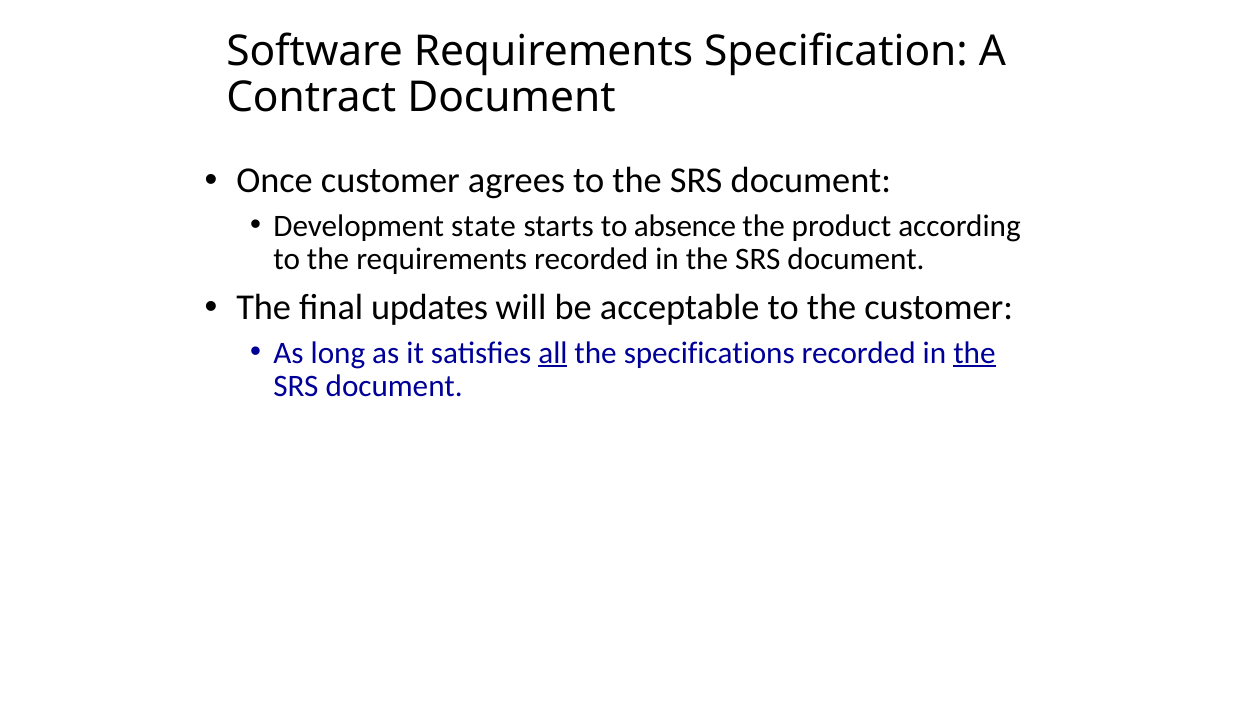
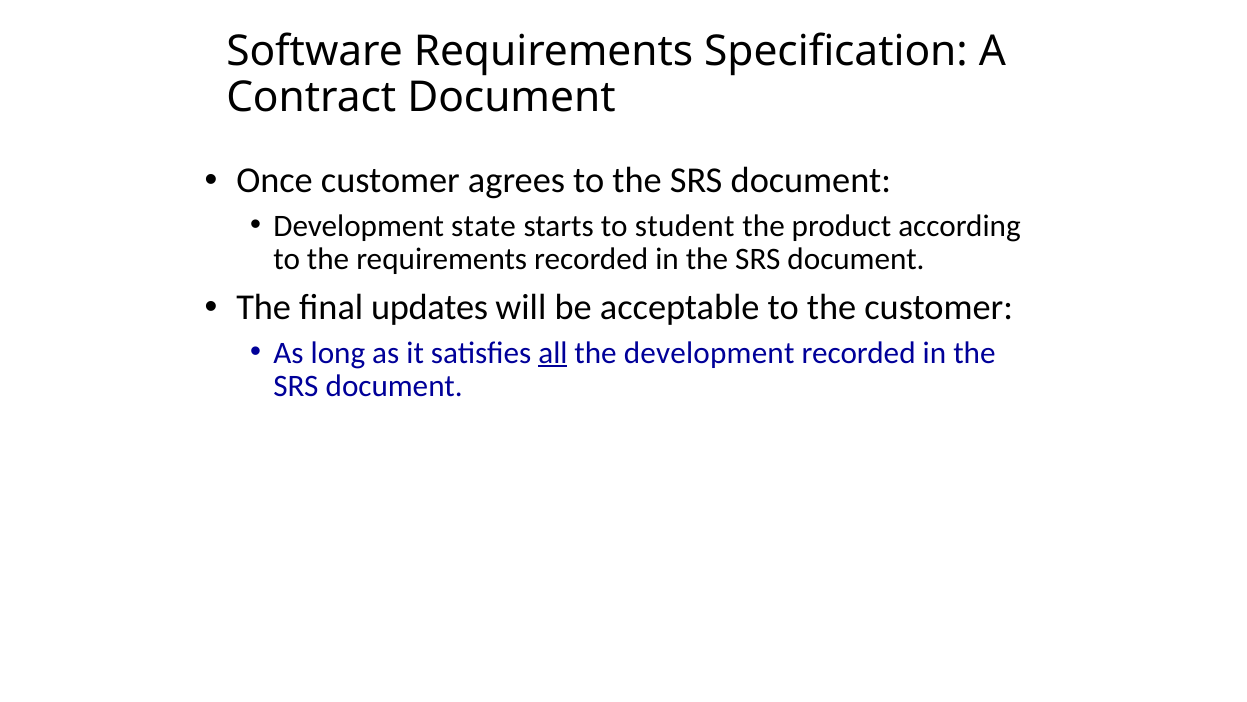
absence: absence -> student (685, 226)
the specifications: specifications -> development (709, 352)
the underline: present -> none (974, 352)
